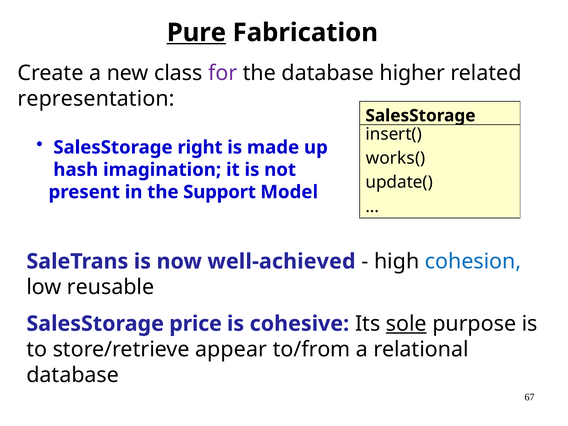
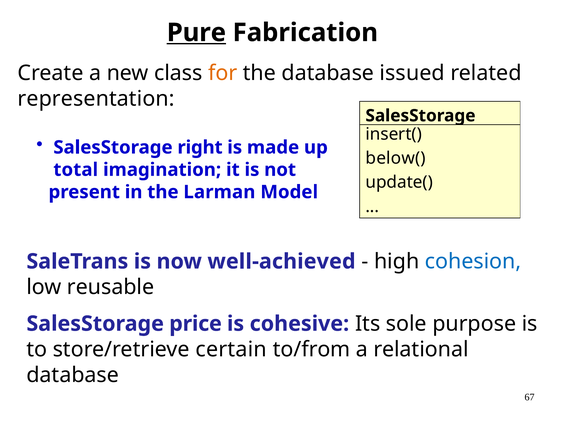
for colour: purple -> orange (223, 73)
higher: higher -> issued (412, 73)
works(: works( -> below( (396, 158)
hash: hash -> total (76, 170)
Support: Support -> Larman (219, 192)
sole underline: present -> none (406, 324)
appear: appear -> certain (231, 349)
